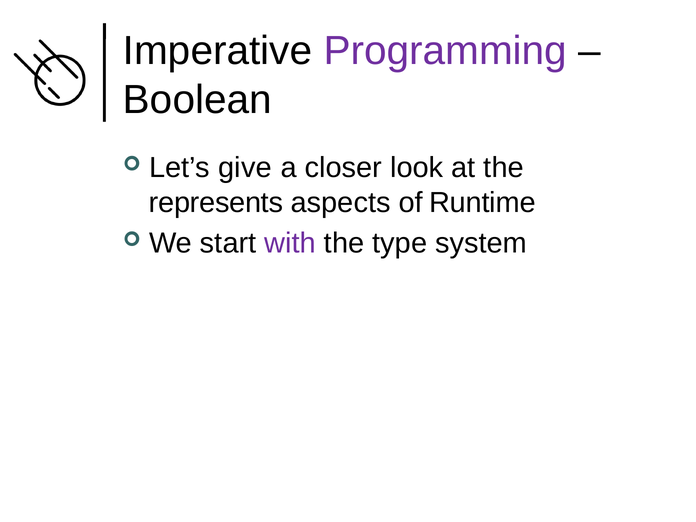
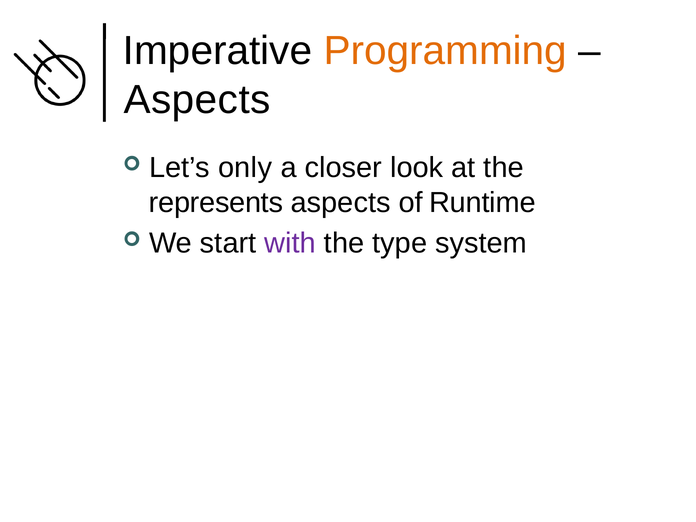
Programming colour: purple -> orange (445, 51)
Boolean: Boolean -> Aspects (197, 100)
give: give -> only (245, 168)
